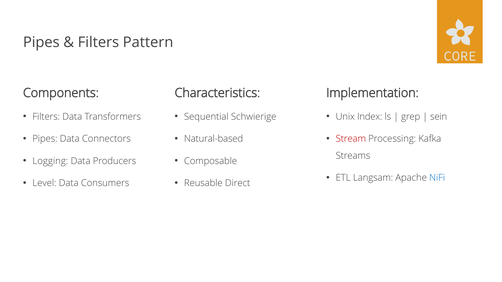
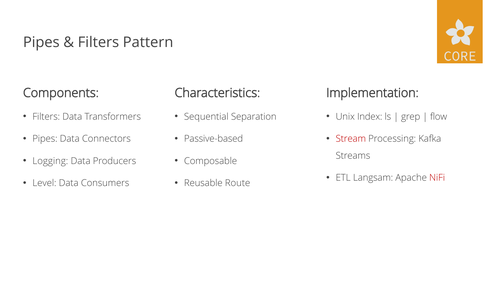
Schwierige: Schwierige -> Separation (254, 117)
sein: sein -> flow (439, 117)
Natural-based: Natural-based -> Passive-based (214, 139)
NiFi colour: blue -> red (437, 178)
Direct: Direct -> Route (238, 183)
